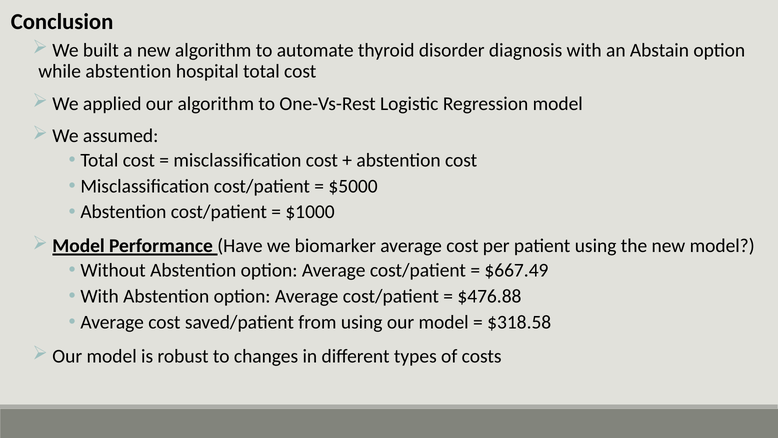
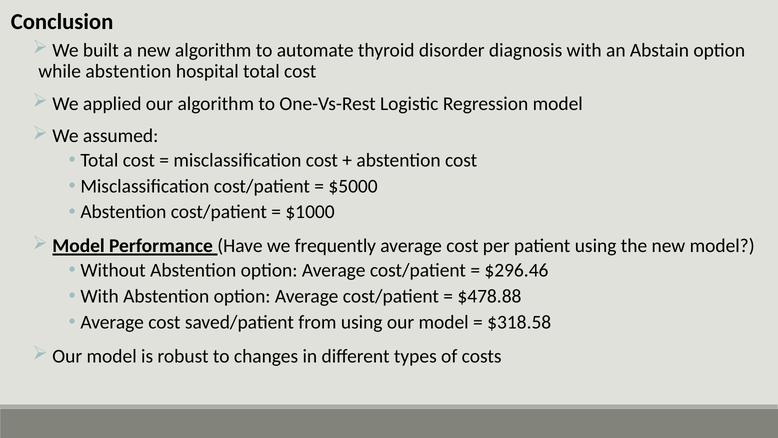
biomarker: biomarker -> frequently (335, 246)
$667.49: $667.49 -> $296.46 (516, 270)
$476.88: $476.88 -> $478.88 (489, 296)
